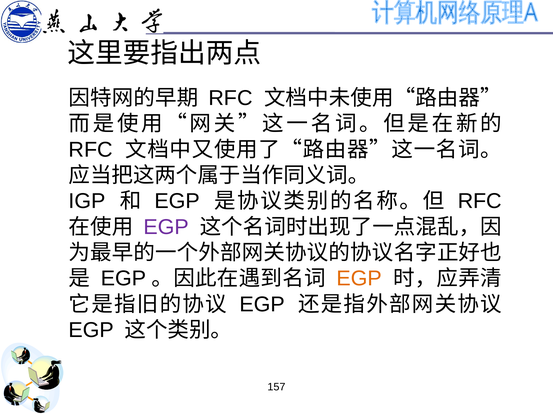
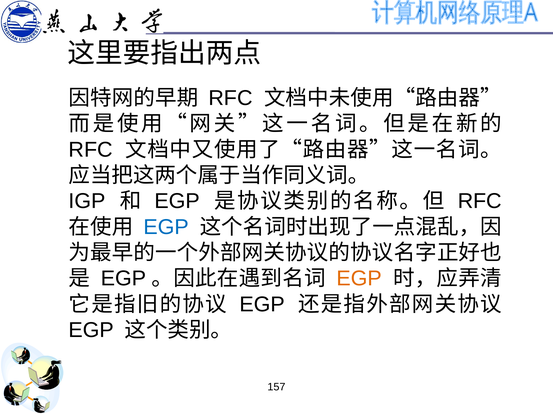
EGP colour: purple -> blue (166, 227)
